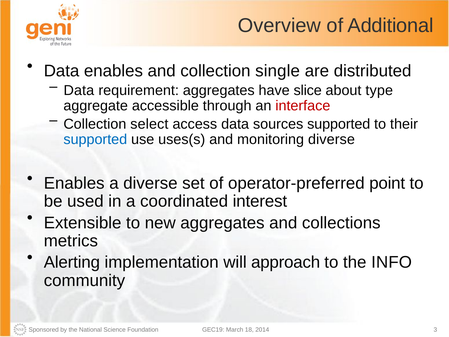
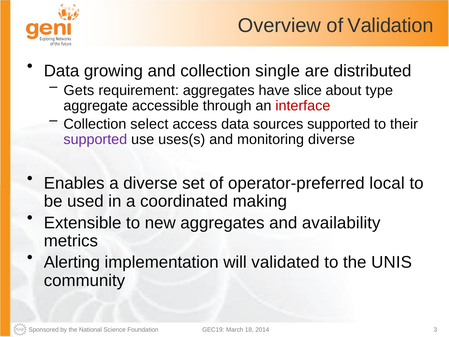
Additional: Additional -> Validation (391, 26)
Data enables: enables -> growing (113, 71)
Data: Data -> Gets (79, 90)
supported colour: blue -> purple (95, 139)
point: point -> local (387, 183)
interest: interest -> making (260, 201)
collections: collections -> availability (341, 223)
approach: approach -> validated (285, 262)
INFO: INFO -> UNIS (392, 262)
